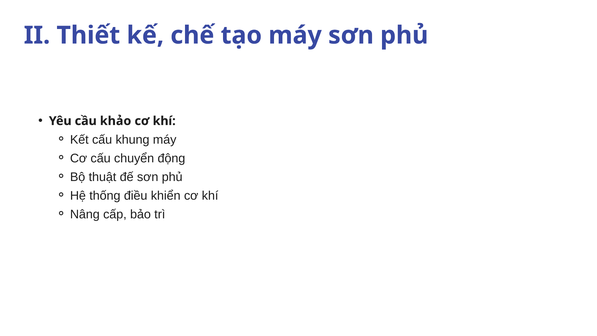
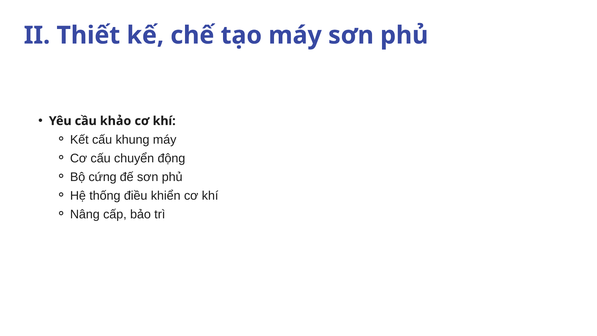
thuật: thuật -> cứng (103, 177)
